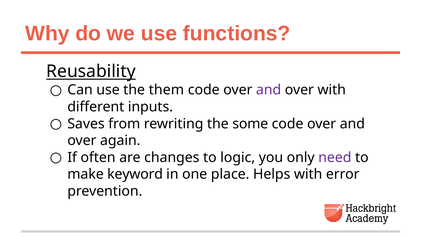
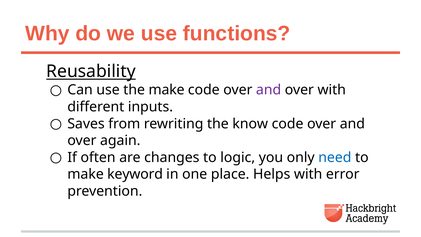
the them: them -> make (167, 90)
some: some -> know (250, 124)
need colour: purple -> blue (335, 157)
